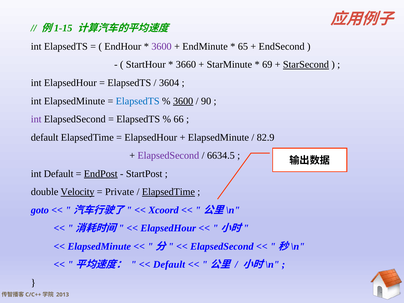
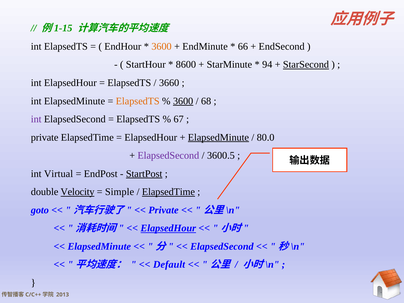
3600 colour: purple -> orange (162, 46)
65: 65 -> 66 (243, 46)
3660: 3660 -> 8600 (186, 65)
69: 69 -> 94 (267, 65)
3604: 3604 -> 3660 (169, 83)
ElapsedTS colour: blue -> orange (138, 101)
90: 90 -> 68 (206, 101)
66: 66 -> 67 (179, 119)
default: default -> private (45, 137)
ElapsedMinute underline: none -> present (218, 137)
82.9: 82.9 -> 80.0 (266, 137)
6634.5: 6634.5 -> 3600.5 (221, 156)
int Default: Default -> Virtual (59, 174)
EndPost underline: present -> none (101, 174)
StartPost underline: none -> present (144, 174)
Private: Private -> Simple (120, 192)
Xcoord: Xcoord -> Private (164, 210)
ElapsedHour underline: none -> present (168, 228)
